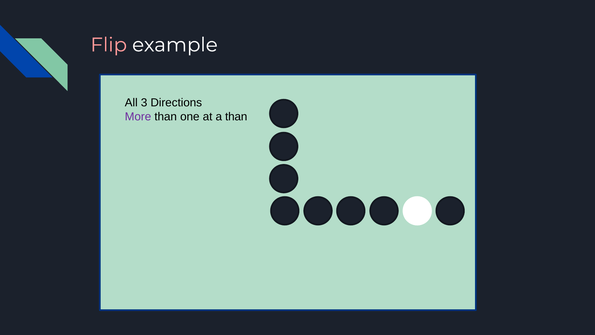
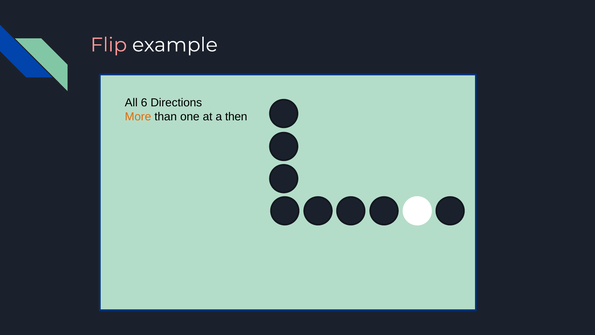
3: 3 -> 6 (144, 103)
More colour: purple -> orange (138, 116)
a than: than -> then (236, 116)
